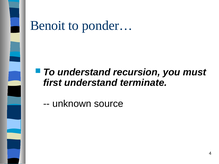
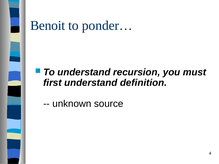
terminate: terminate -> definition (144, 83)
